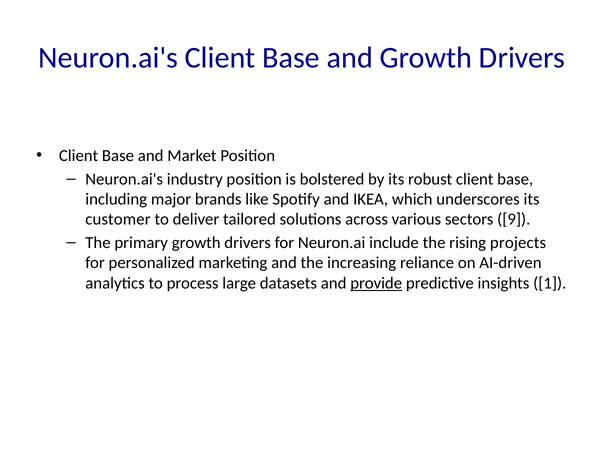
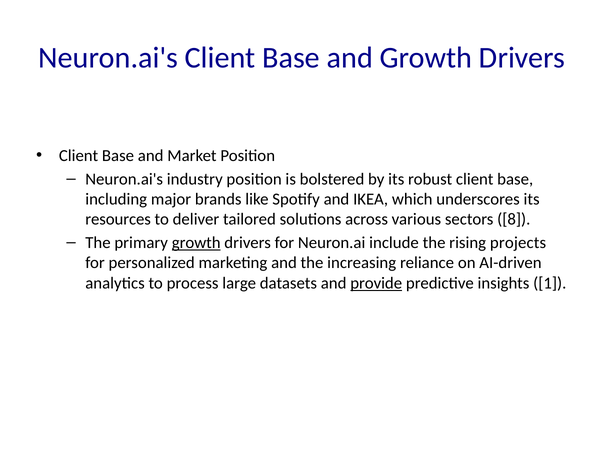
customer: customer -> resources (118, 219)
9: 9 -> 8 (514, 219)
growth underline: none -> present (196, 243)
